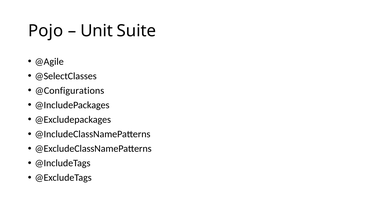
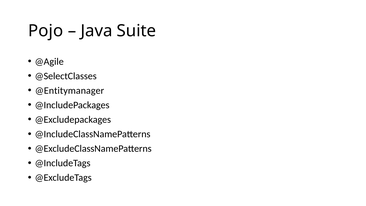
Unit: Unit -> Java (97, 31)
@Configurations: @Configurations -> @Entitymanager (70, 90)
